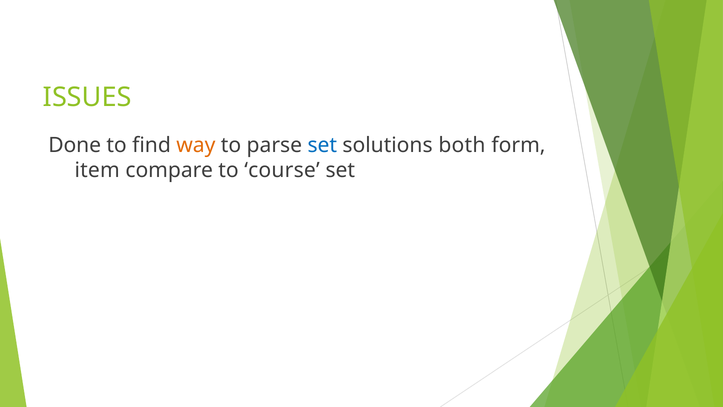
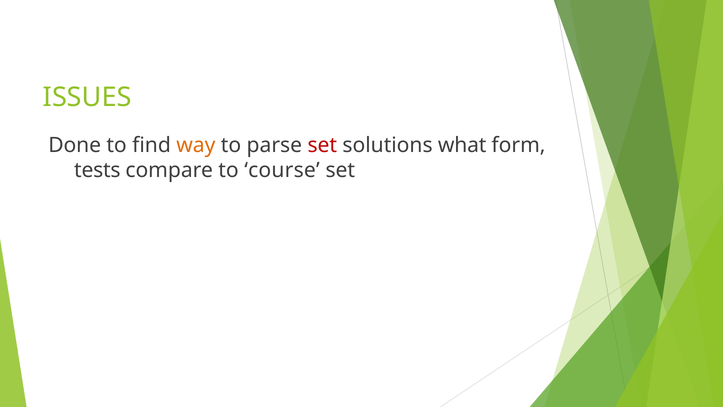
set colour: blue -> red (322, 145)
both: both -> what (462, 145)
item: item -> tests (97, 170)
